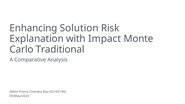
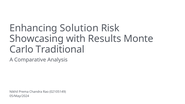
Explanation: Explanation -> Showcasing (37, 39)
Impact: Impact -> Results (105, 39)
